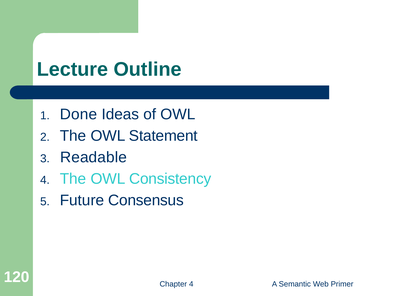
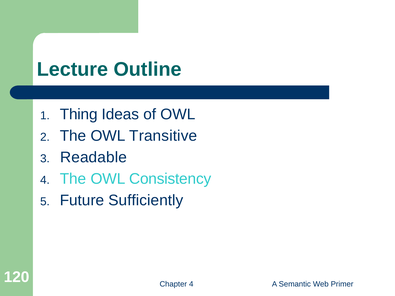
Done: Done -> Thing (79, 114)
Statement: Statement -> Transitive (163, 136)
Consensus: Consensus -> Sufficiently (146, 200)
